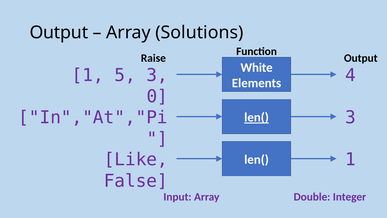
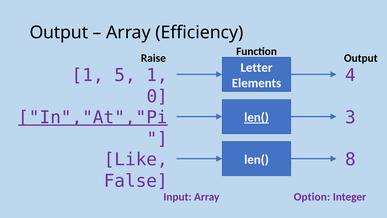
Solutions: Solutions -> Efficiency (199, 33)
White: White -> Letter (257, 67)
5 3: 3 -> 1 (157, 75)
In","At","Pi underline: none -> present (93, 117)
len( 1: 1 -> 8 (351, 159)
Double: Double -> Option (312, 197)
